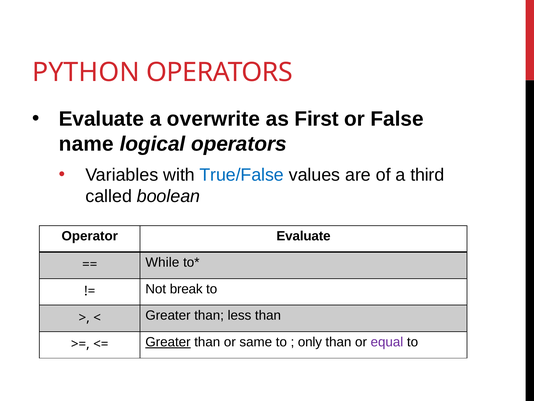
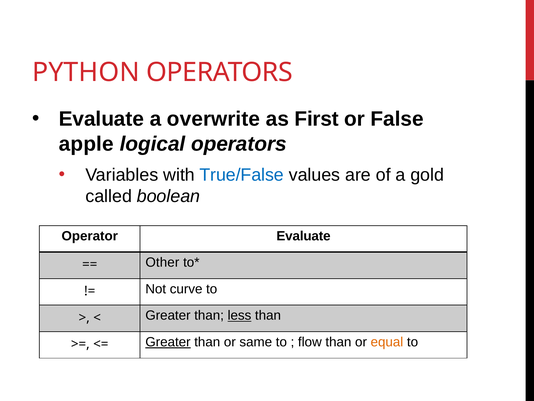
name: name -> apple (86, 144)
third: third -> gold (427, 175)
While: While -> Other (162, 262)
break: break -> curve (186, 289)
less underline: none -> present (239, 315)
only: only -> flow (310, 342)
equal colour: purple -> orange (387, 342)
